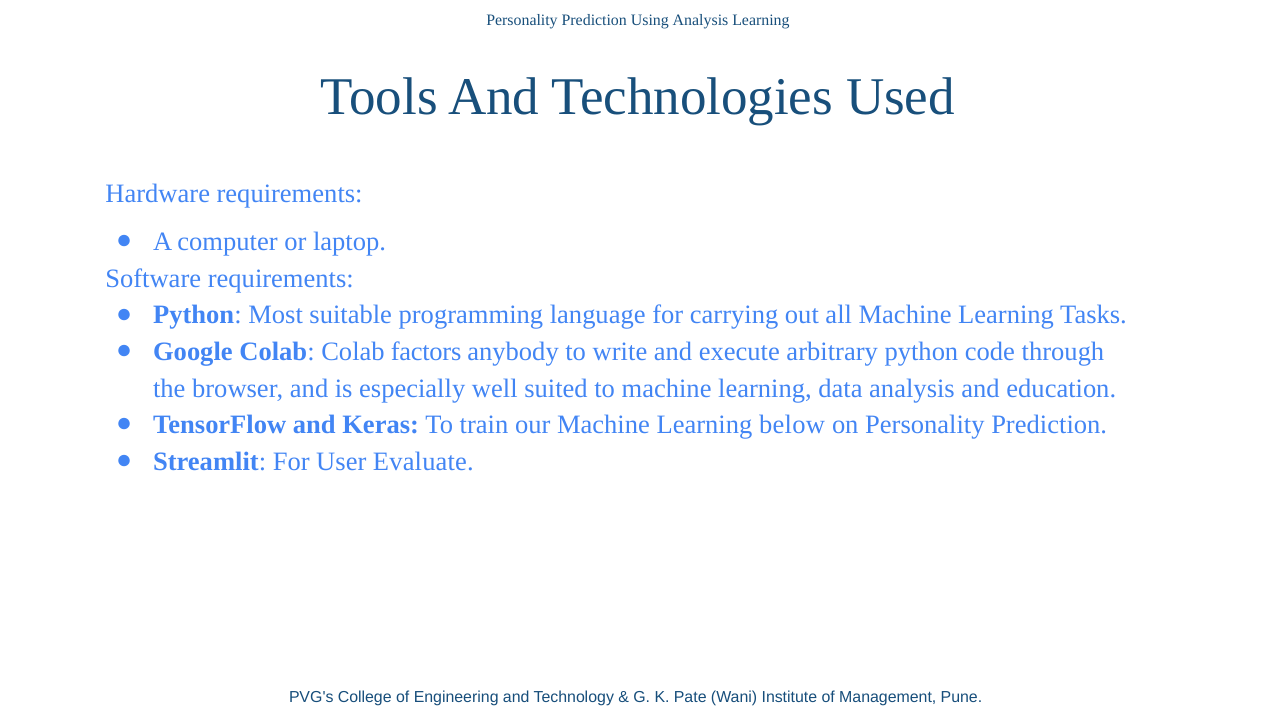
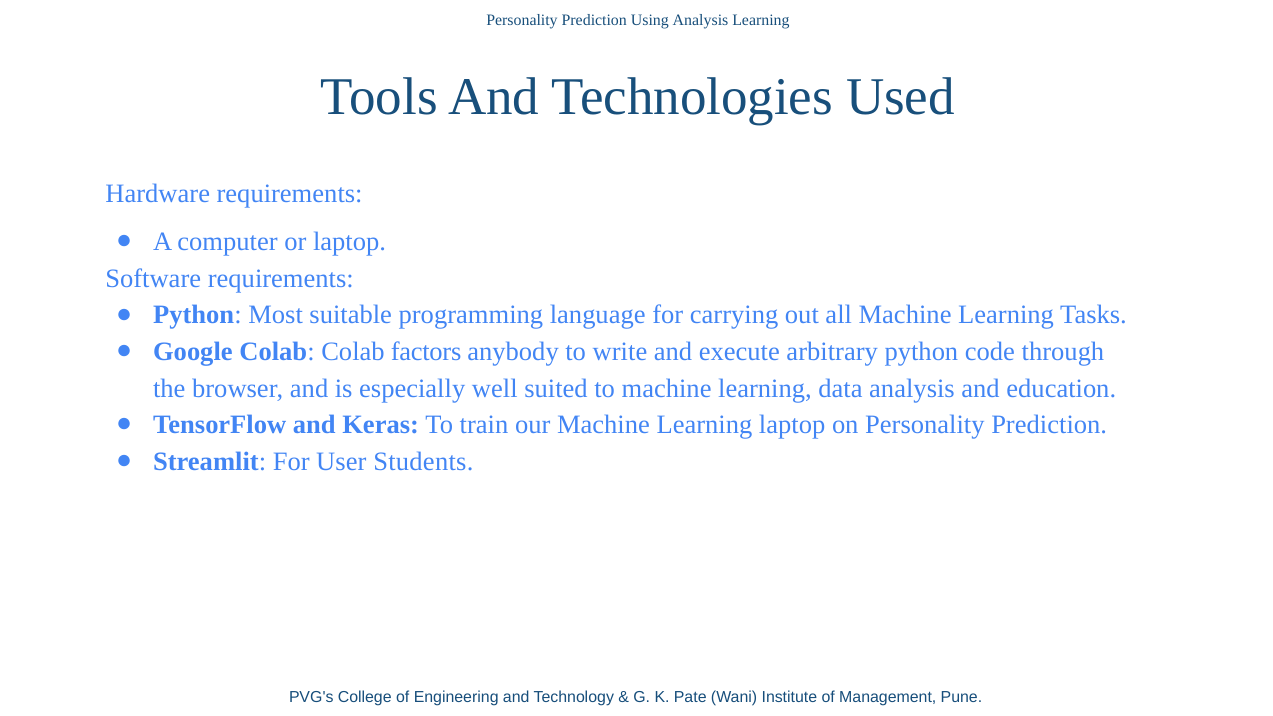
Learning below: below -> laptop (792, 425)
Evaluate: Evaluate -> Students (423, 462)
